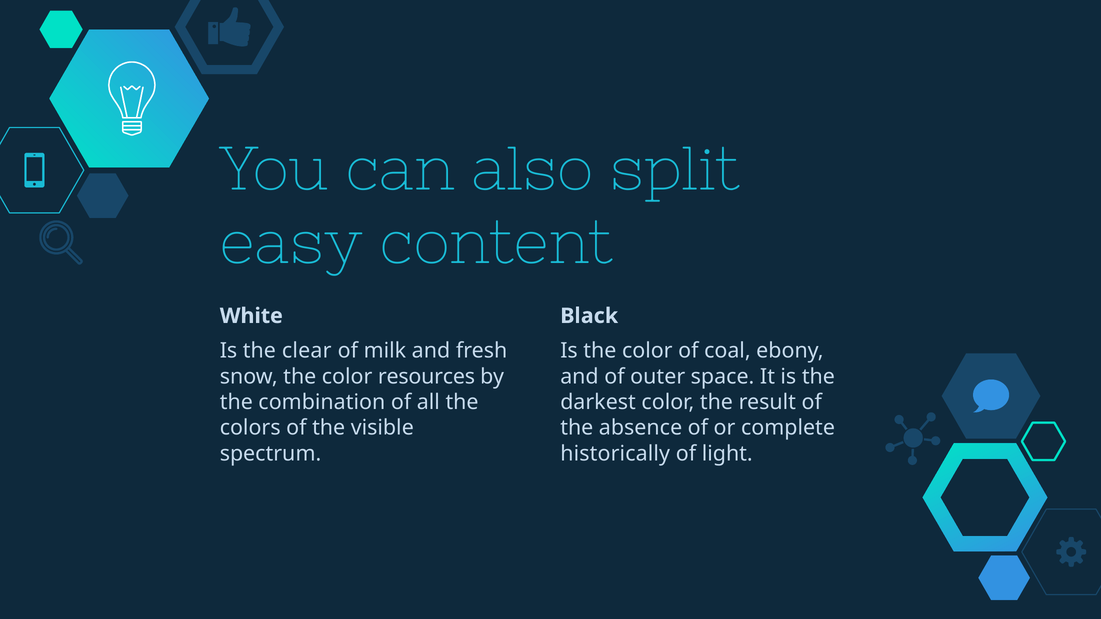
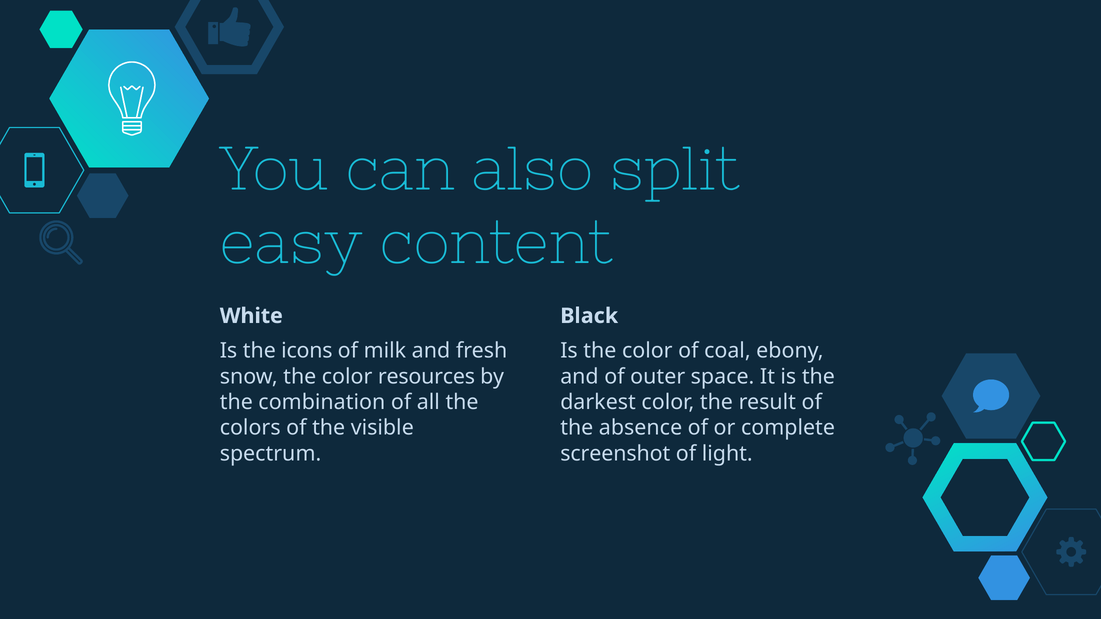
clear: clear -> icons (307, 351)
historically: historically -> screenshot (615, 454)
